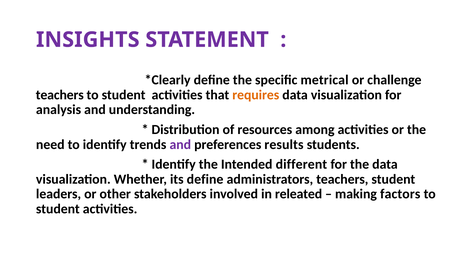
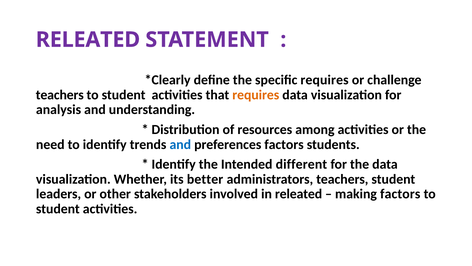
INSIGHTS: INSIGHTS -> RELEATED (88, 40)
specific metrical: metrical -> requires (325, 80)
and colour: purple -> blue (180, 144)
preferences results: results -> factors (284, 144)
its define: define -> better (205, 179)
